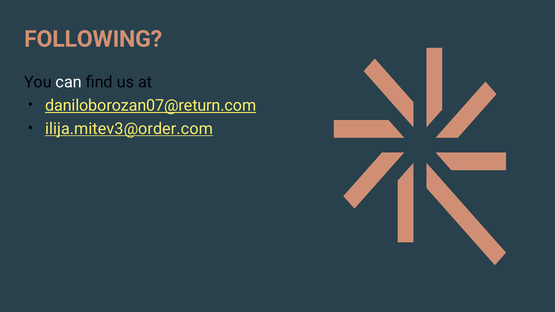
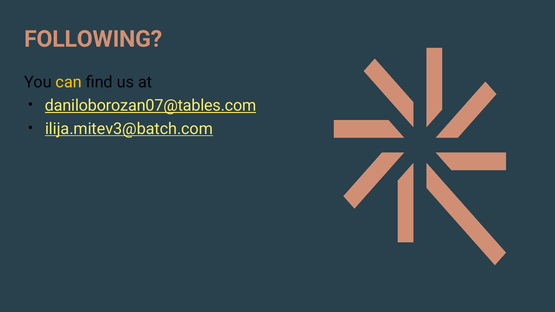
can colour: white -> yellow (69, 82)
daniloborozan07@return.com: daniloborozan07@return.com -> daniloborozan07@tables.com (151, 106)
ilija.mitev3@order.com: ilija.mitev3@order.com -> ilija.mitev3@batch.com (129, 129)
